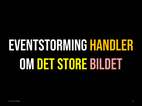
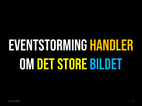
BILDET colour: pink -> light blue (106, 64)
